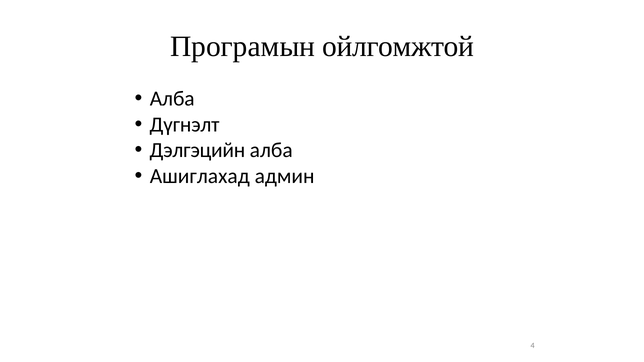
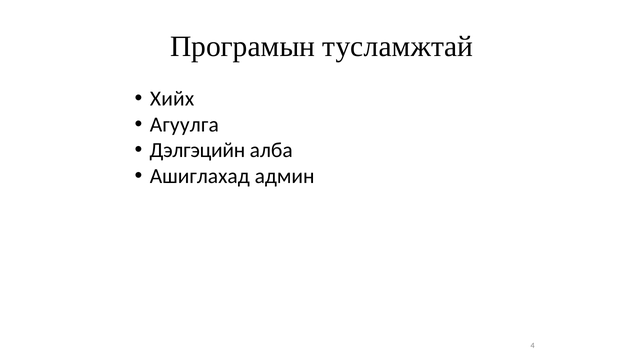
ойлгомжтой: ойлгомжтой -> тусламжтай (398, 47)
Алба: Алба -> Хийх (172, 99)
Дүгнэлт: Дүгнэлт -> Агуулга (184, 125)
